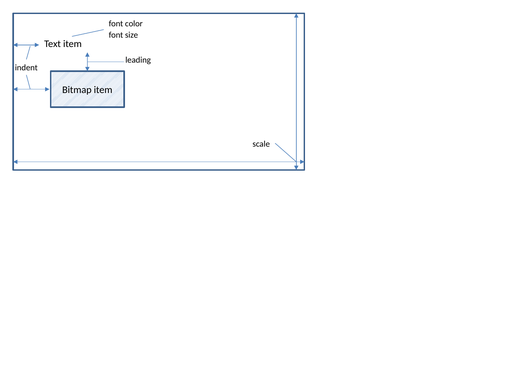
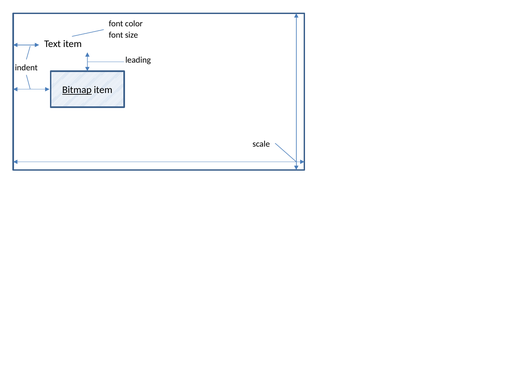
Bitmap underline: none -> present (77, 90)
